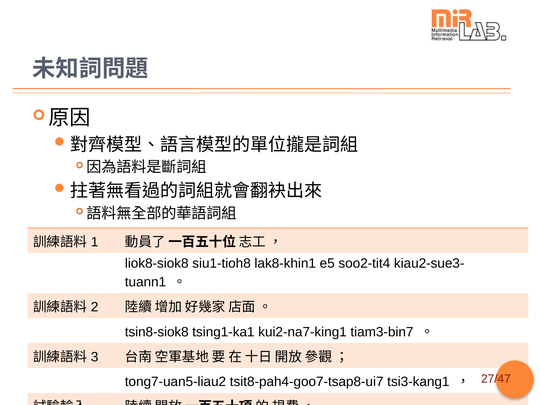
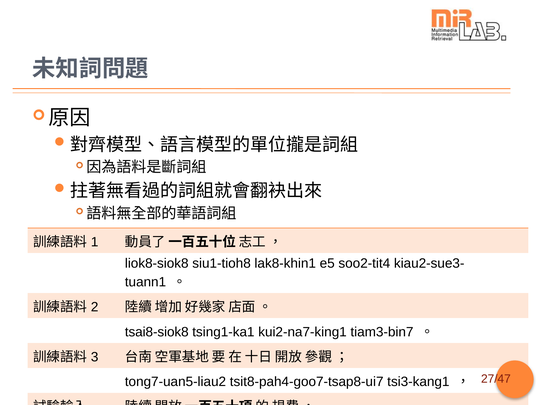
tsin8-siok8: tsin8-siok8 -> tsai8-siok8 (157, 332)
